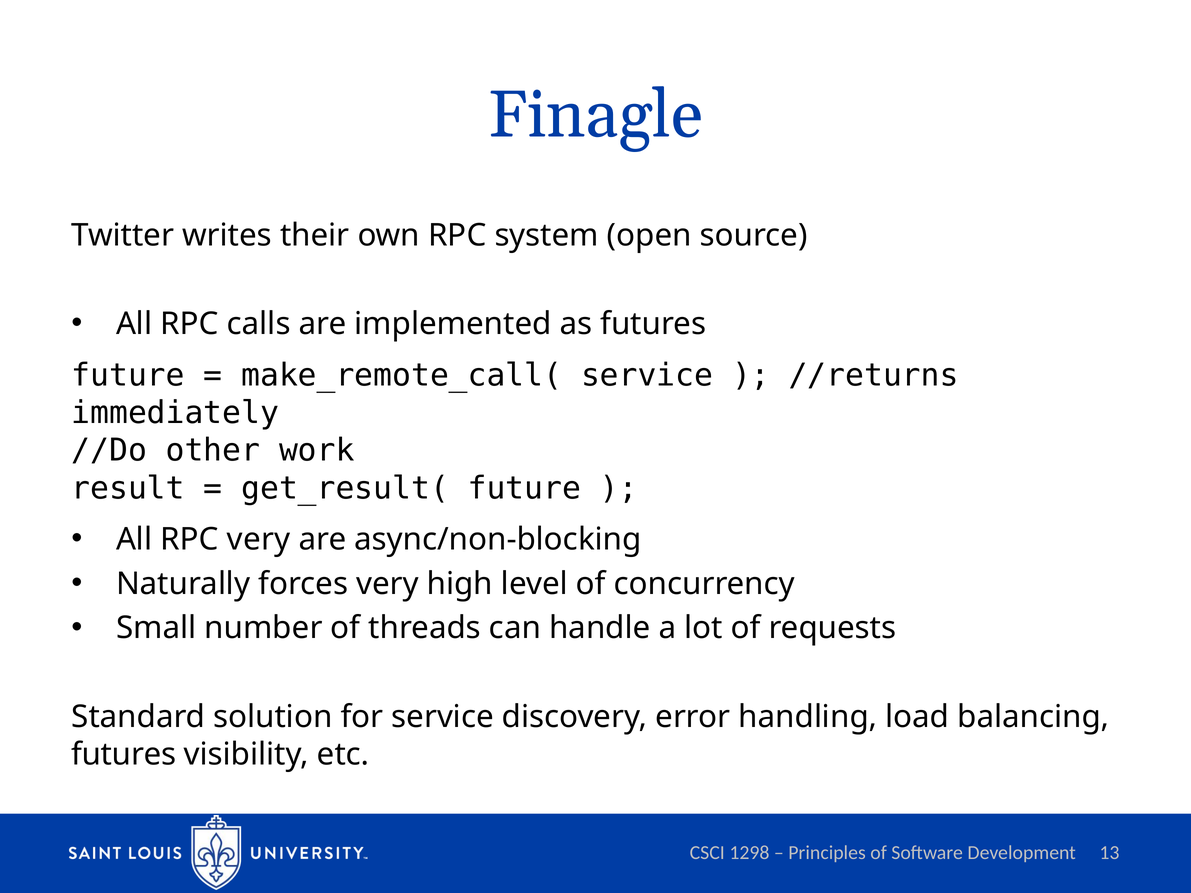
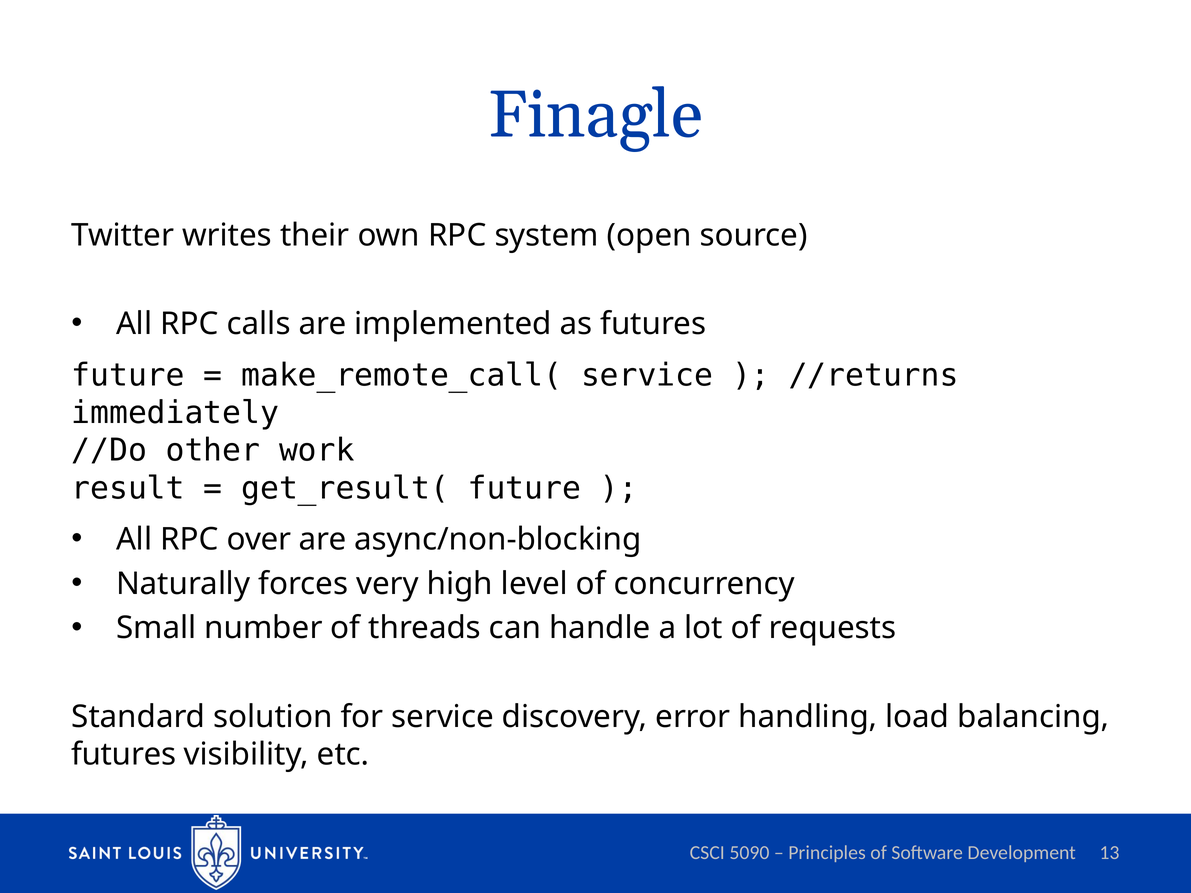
RPC very: very -> over (259, 540)
1298: 1298 -> 5090 (749, 853)
